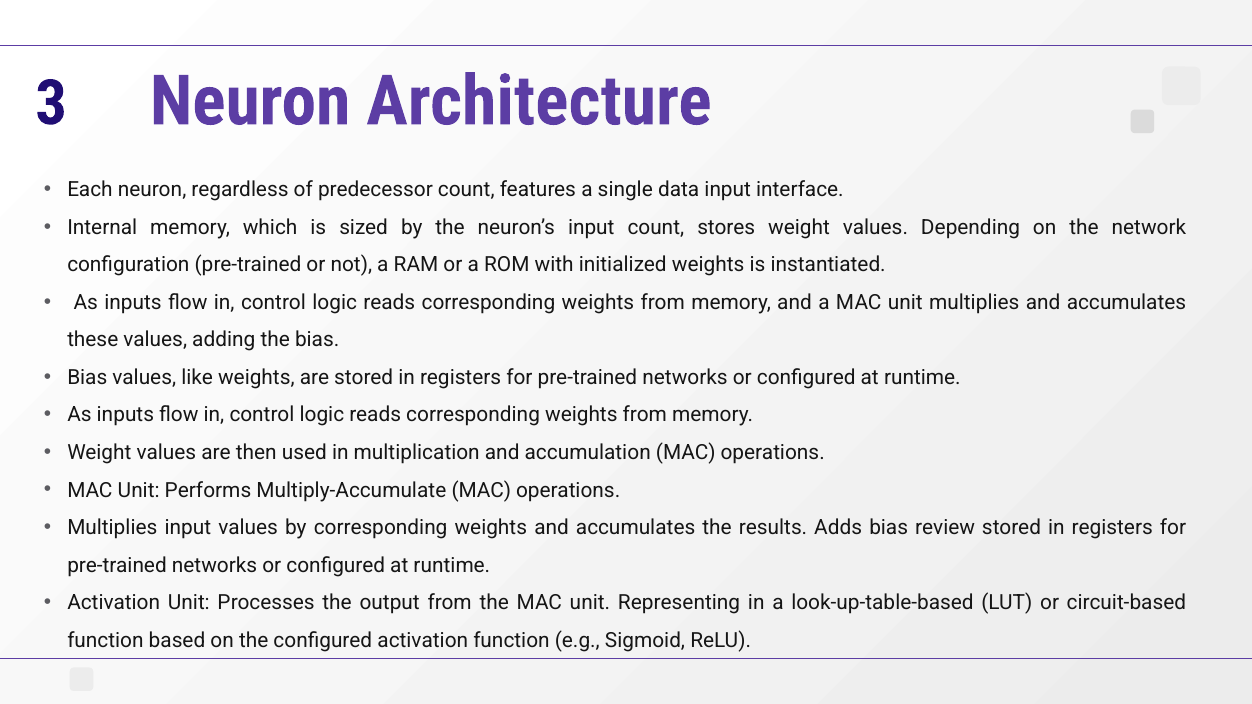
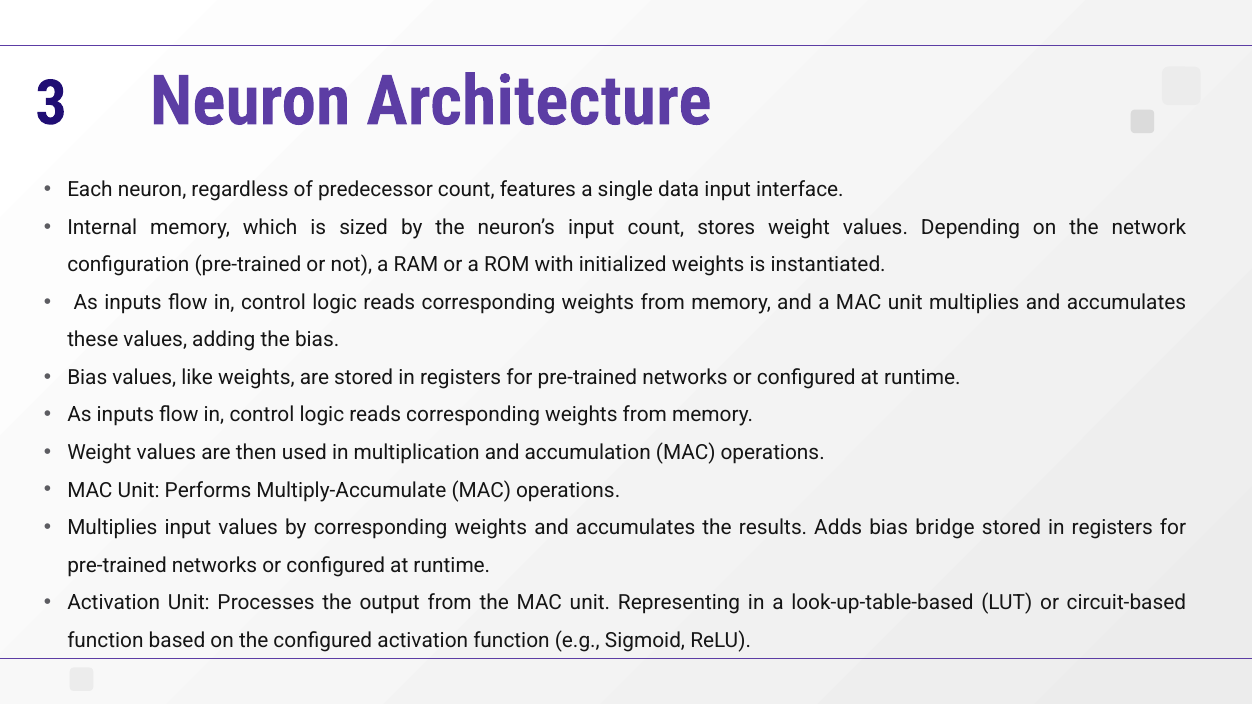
review: review -> bridge (945, 528)
